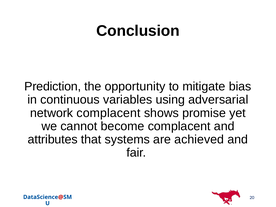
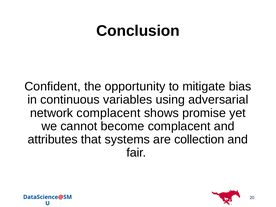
Prediction: Prediction -> Confident (53, 86)
achieved: achieved -> collection (199, 139)
